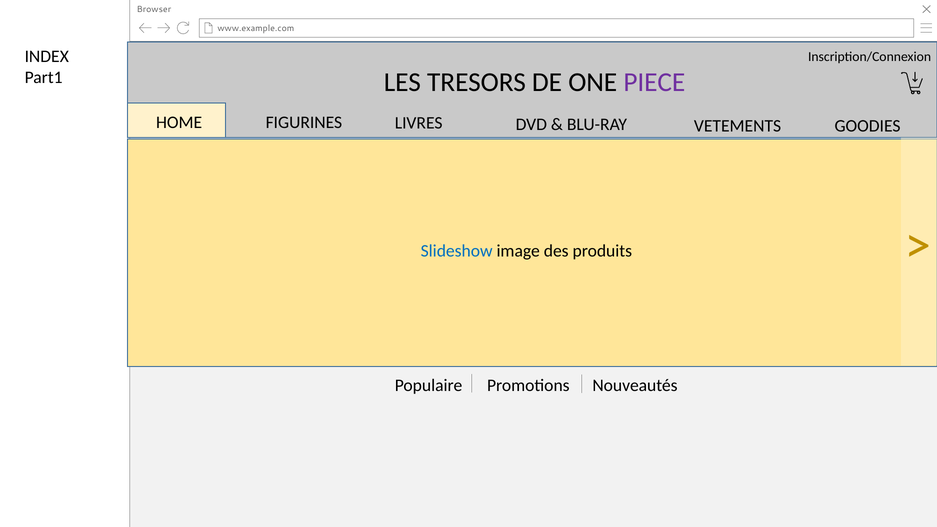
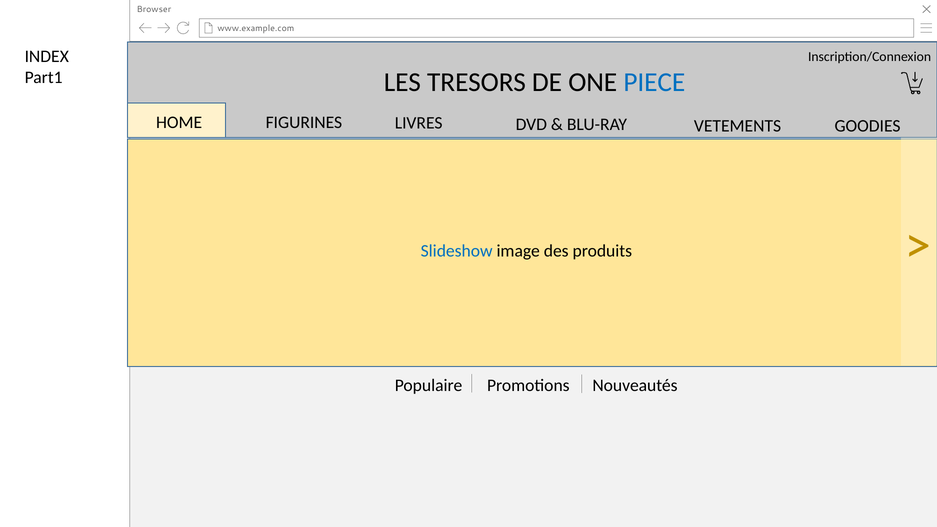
PIECE colour: purple -> blue (654, 82)
